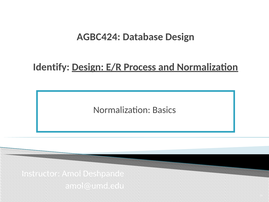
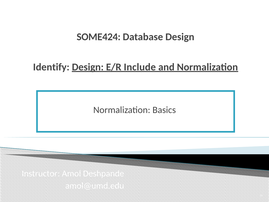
AGBC424: AGBC424 -> SOME424 (99, 37)
Process: Process -> Include (140, 67)
